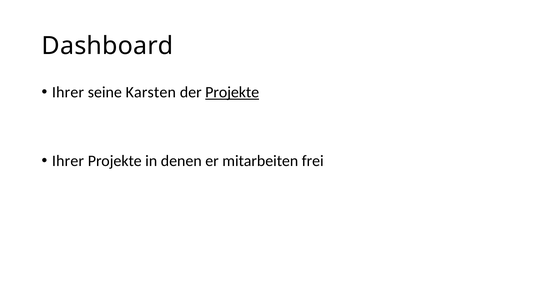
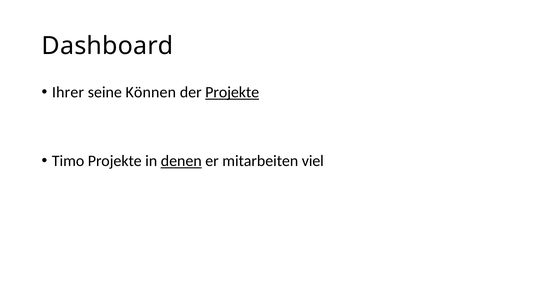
Karsten: Karsten -> Können (151, 92)
Ihrer: Ihrer -> Timo (68, 161)
denen underline: none -> present (181, 161)
frei: frei -> viel (313, 161)
